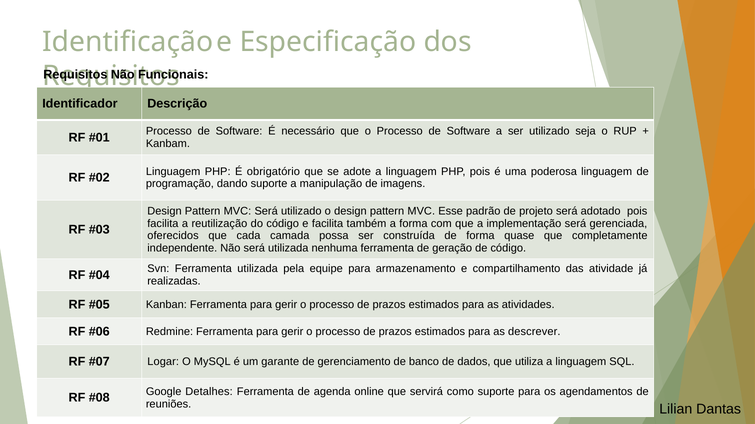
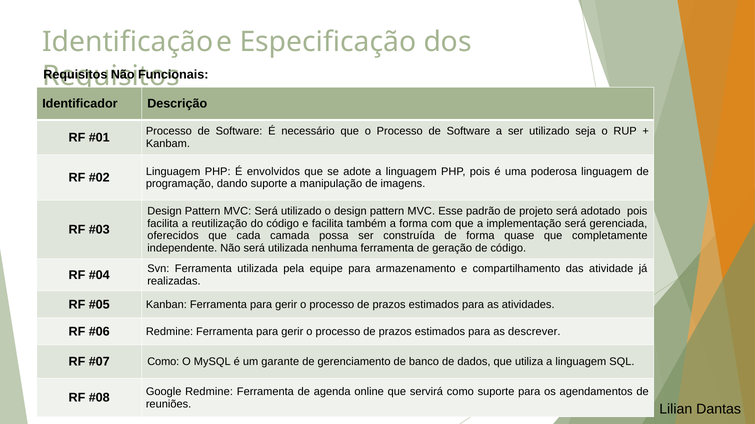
obrigatório: obrigatório -> envolvidos (273, 172)
Logar: Logar -> Como (163, 362)
Google Detalhes: Detalhes -> Redmine (209, 392)
